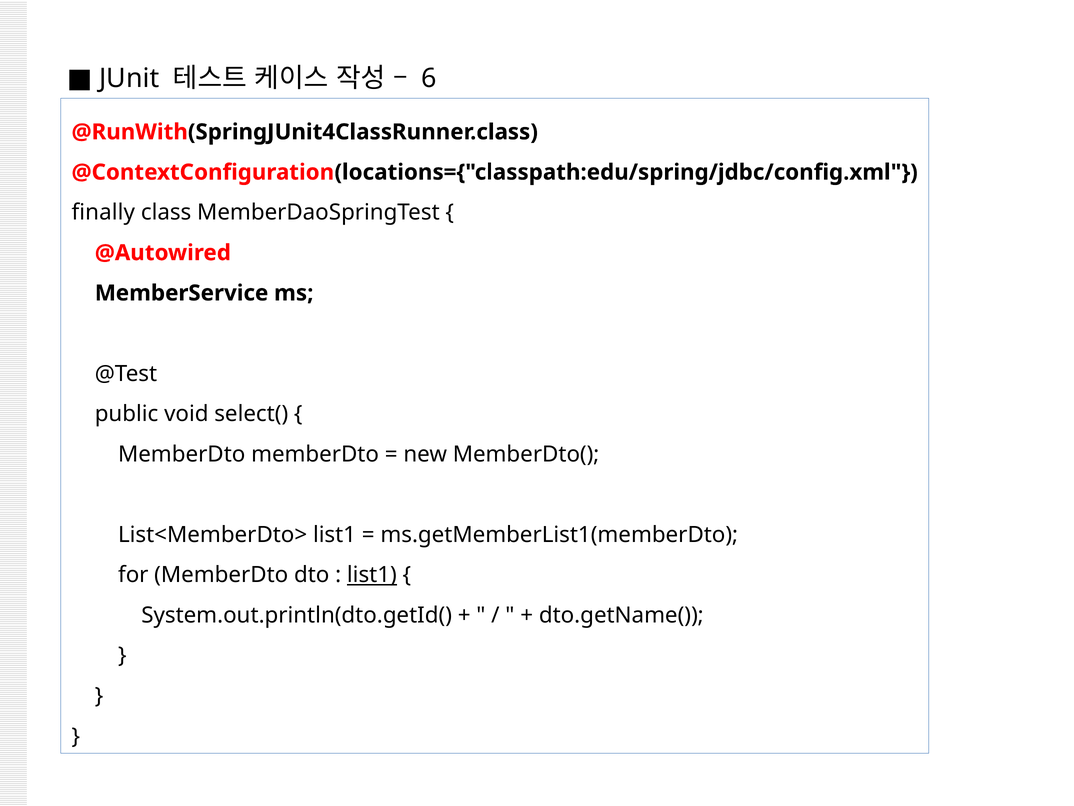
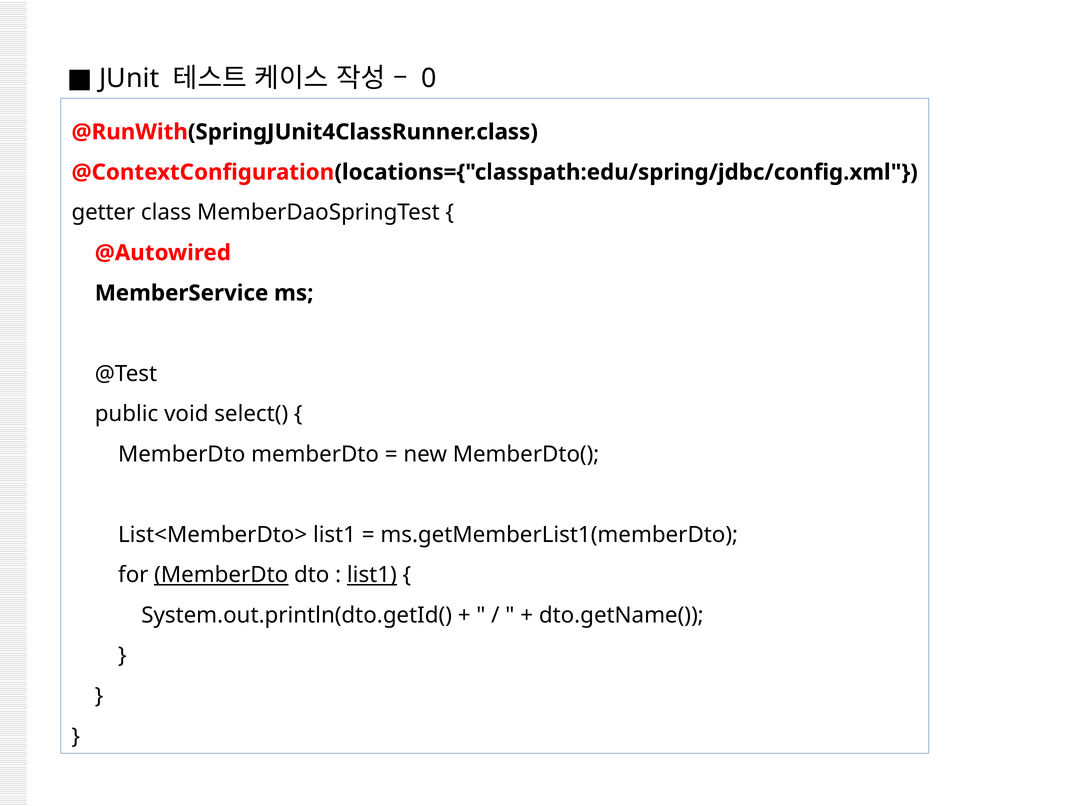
6: 6 -> 0 (429, 78)
finally: finally -> getter (103, 212)
MemberDto underline: none -> present (221, 575)
